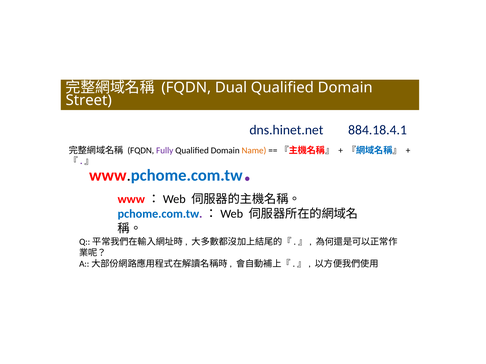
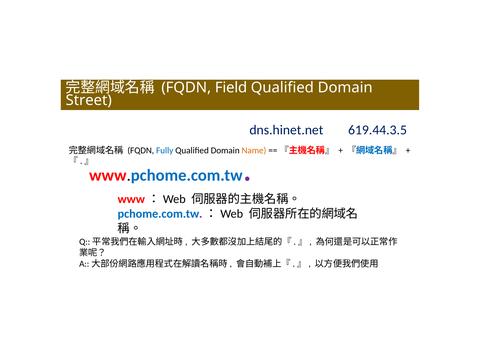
Dual: Dual -> Field (231, 88)
884.18.4.1: 884.18.4.1 -> 619.44.3.5 (378, 130)
Fully colour: purple -> blue (165, 151)
